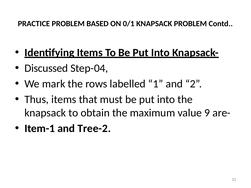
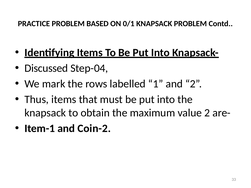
value 9: 9 -> 2 (207, 113)
Tree-2: Tree-2 -> Coin-2 (94, 129)
